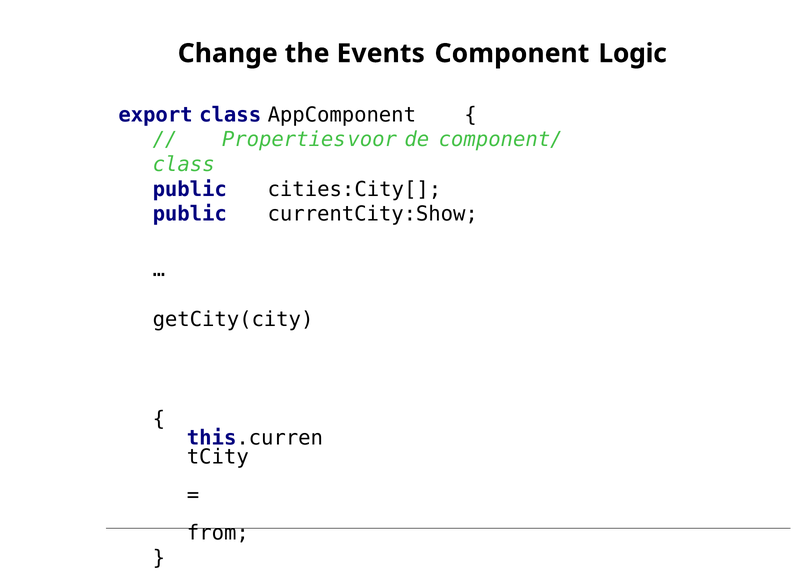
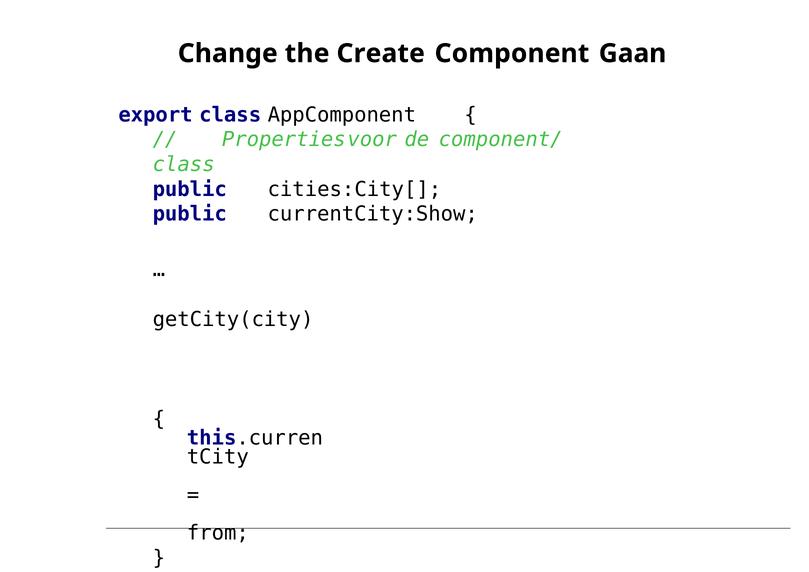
Events: Events -> Create (381, 53)
Logic: Logic -> Gaan (633, 53)
